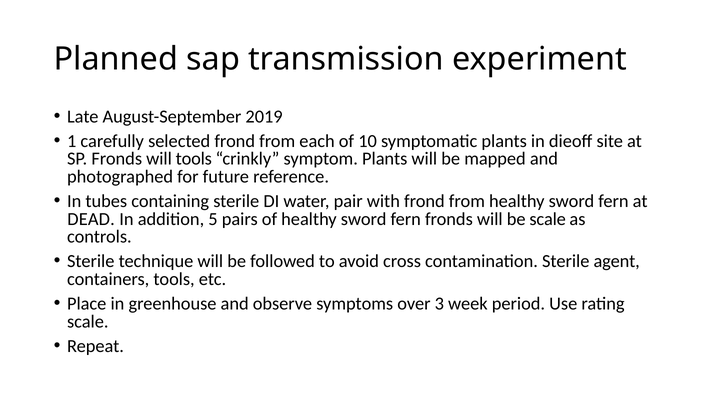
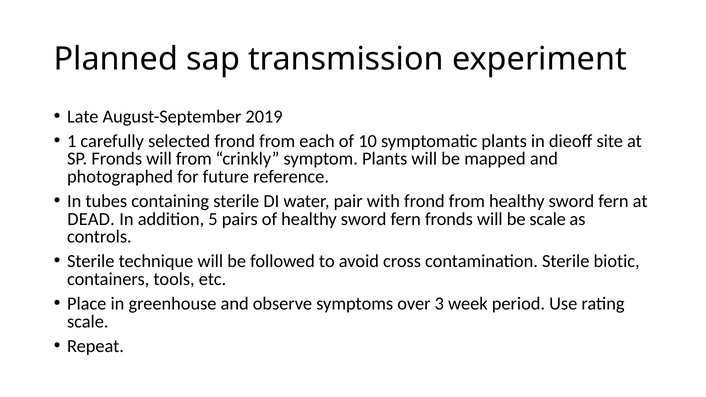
will tools: tools -> from (194, 159)
agent: agent -> biotic (617, 261)
